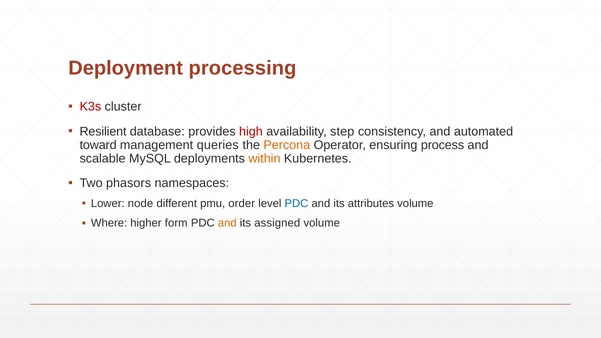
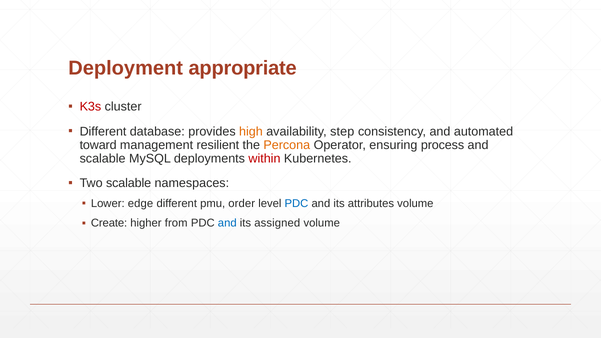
processing: processing -> appropriate (243, 68)
Resilient: Resilient -> Different (103, 131)
high colour: red -> orange (251, 131)
queries: queries -> resilient (218, 145)
within colour: orange -> red (264, 158)
Two phasors: phasors -> scalable (129, 183)
node: node -> edge (141, 204)
Where: Where -> Create (109, 223)
form: form -> from (176, 223)
and colour: orange -> blue (227, 223)
